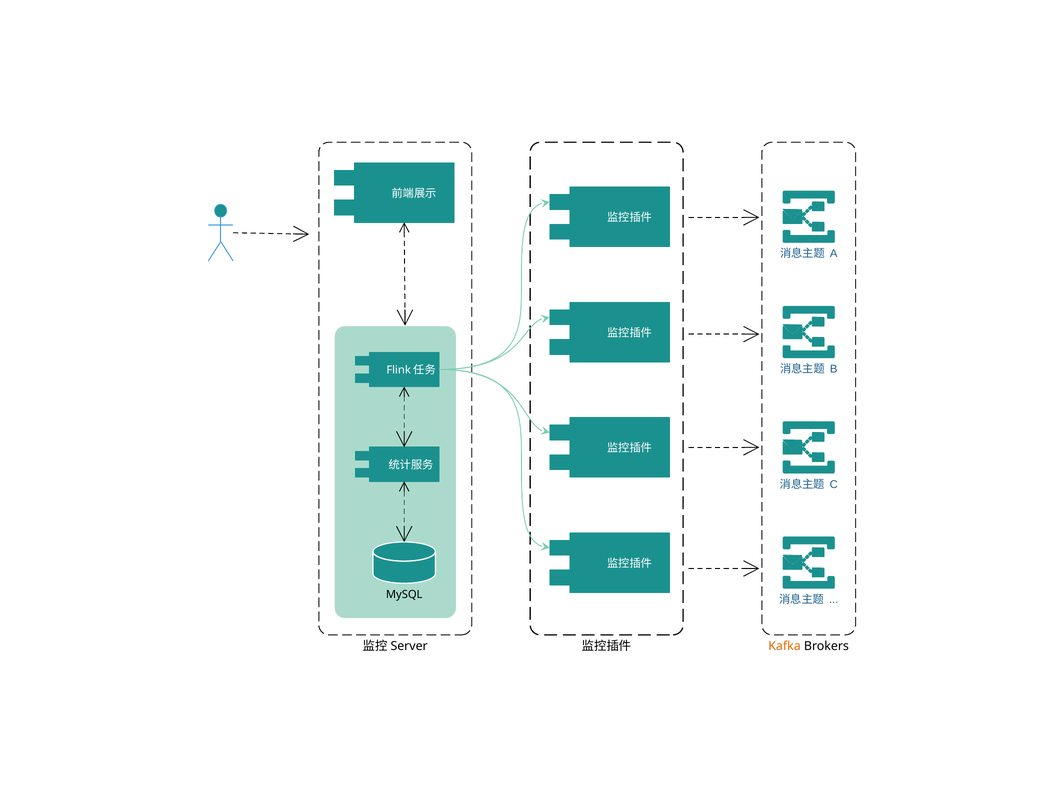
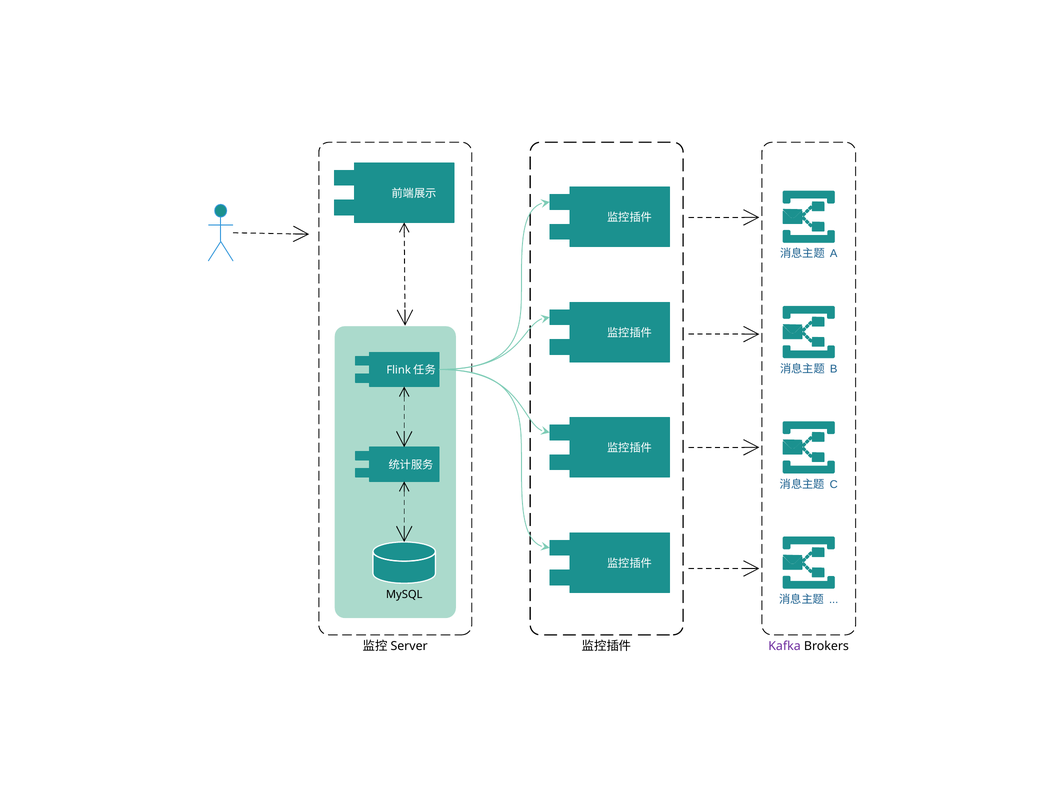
Kafka colour: orange -> purple (785, 646)
